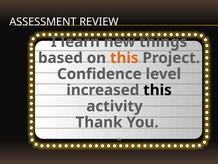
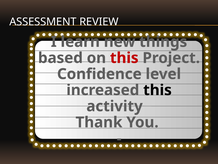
this colour: orange -> red (124, 58)
